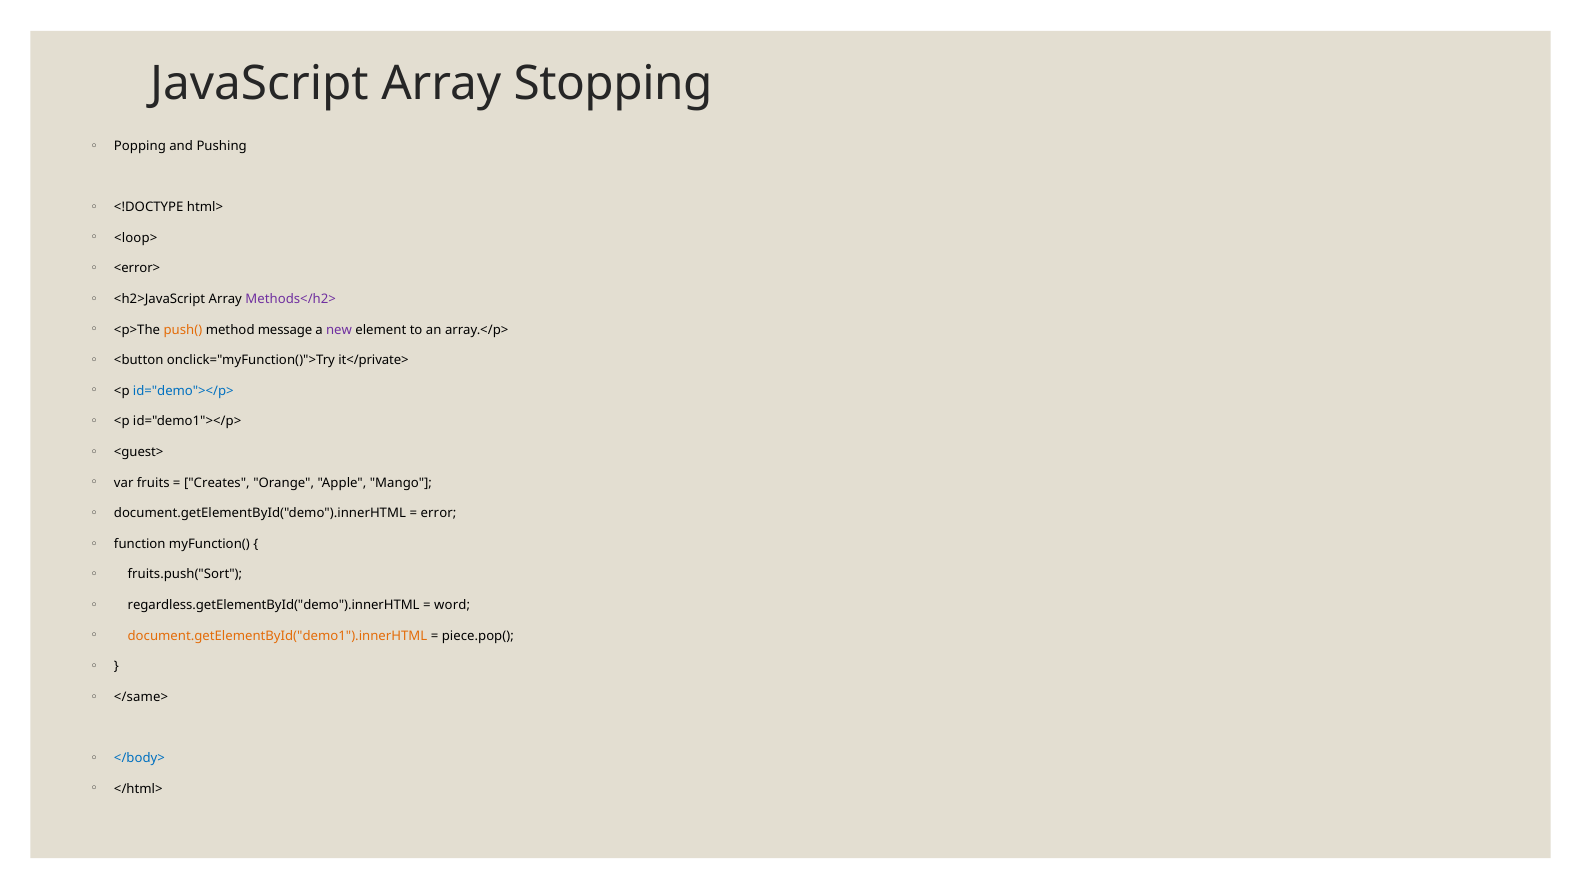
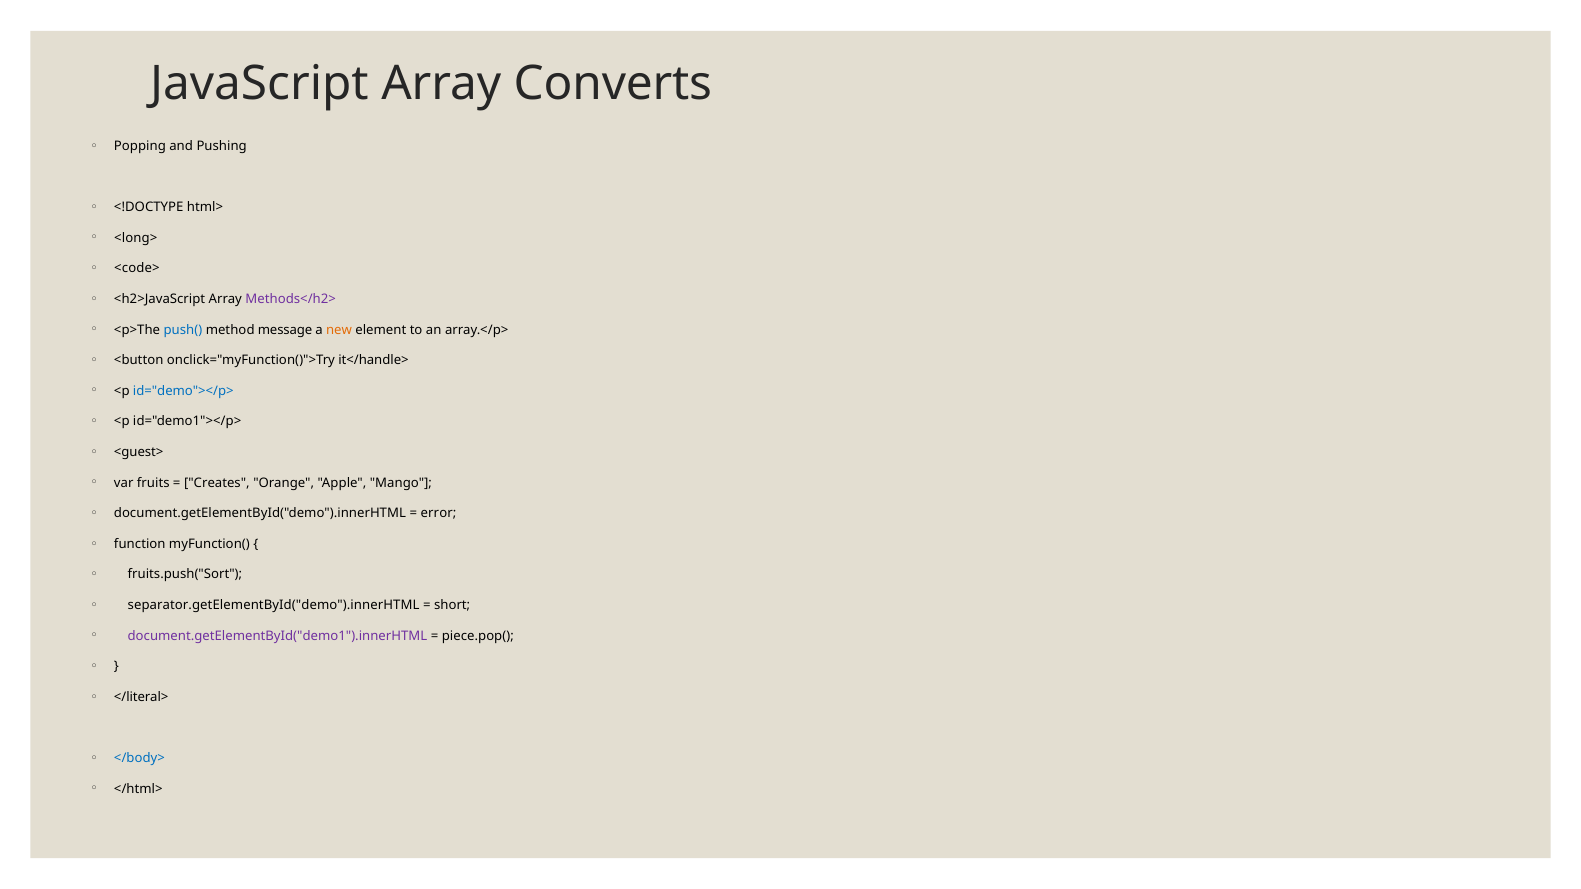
Stopping: Stopping -> Converts (613, 84)
<loop>: <loop> -> <long> (136, 238)
<error>: <error> -> <code> (137, 269)
push( colour: orange -> blue (183, 330)
new colour: purple -> orange (339, 330)
it</private>: it</private> -> it</handle> (373, 360)
regardless.getElementById("demo").innerHTML: regardless.getElementById("demo").innerHTML -> separator.getElementById("demo").innerHTML (274, 605)
word: word -> short (452, 605)
document.getElementById("demo1").innerHTML colour: orange -> purple (277, 636)
</same>: </same> -> </literal> (141, 697)
